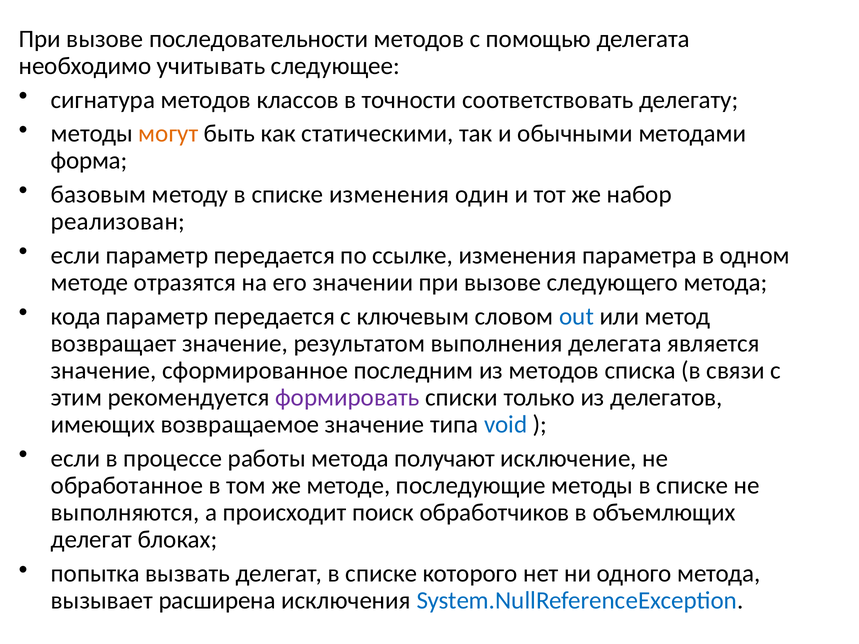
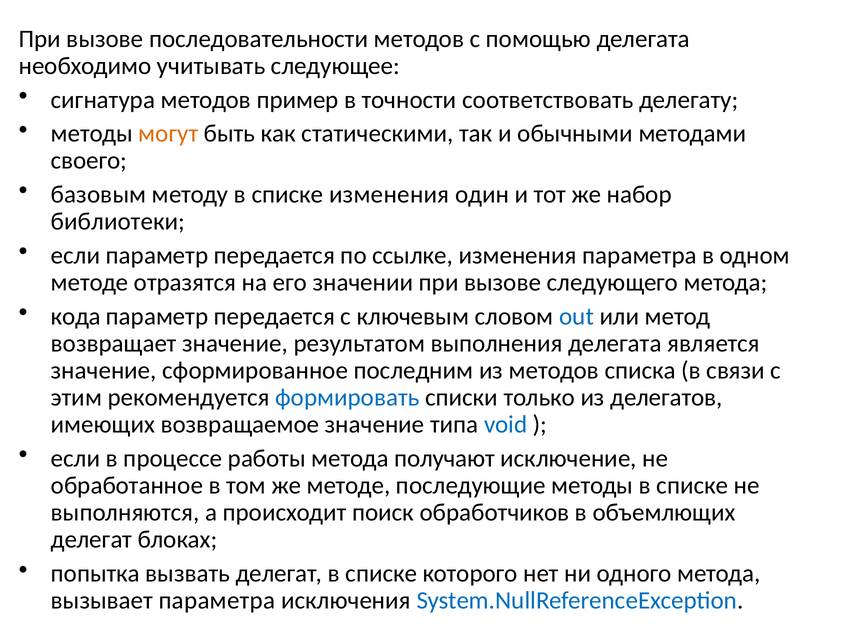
классов: классов -> пример (298, 100)
форма: форма -> своего (89, 161)
реализован: реализован -> библиотеки (118, 222)
формировать colour: purple -> blue (347, 398)
вызывает расширена: расширена -> параметра (217, 601)
